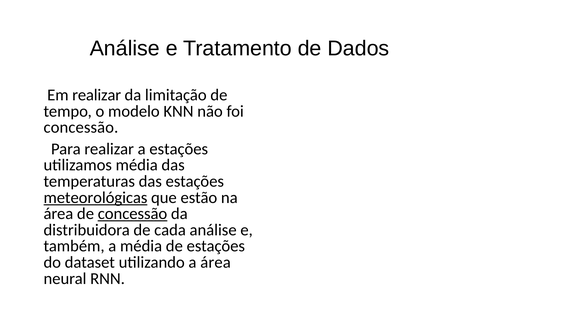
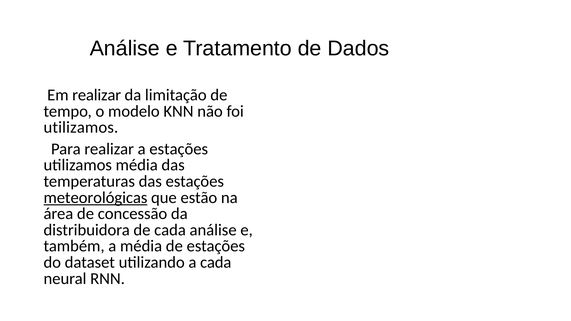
concessão: concessão -> utilizamos (81, 128)
concessão underline: present -> none (133, 214)
a área: área -> cada (216, 262)
